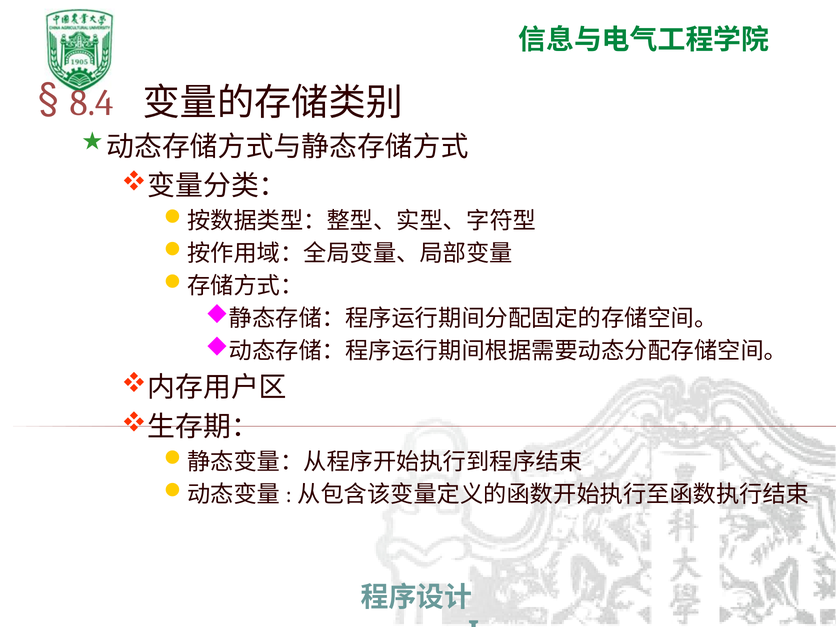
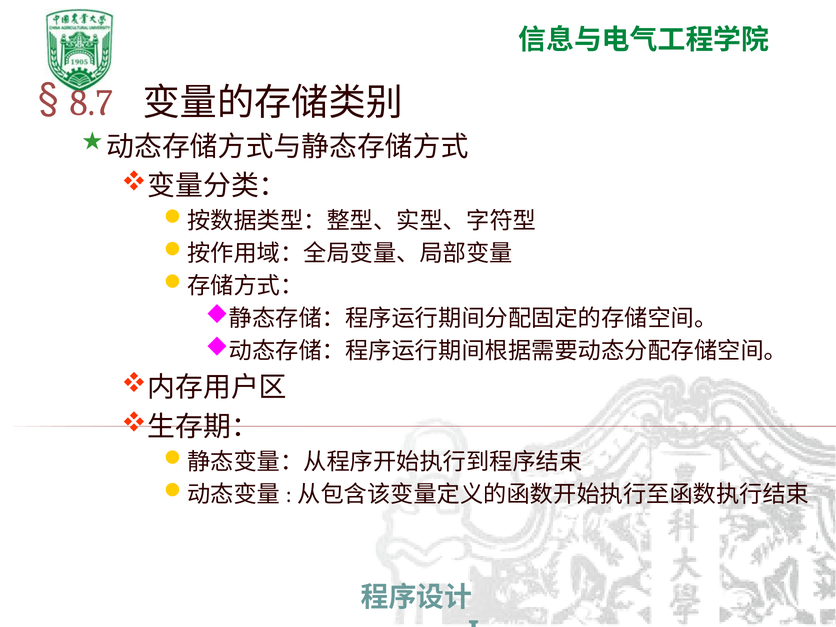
8.4: 8.4 -> 8.7 (91, 103)
